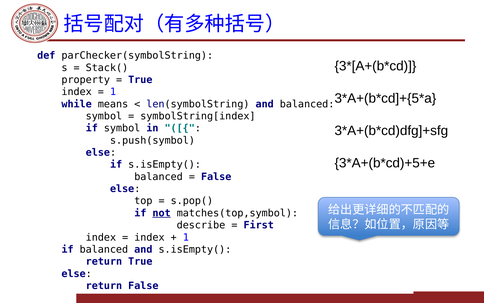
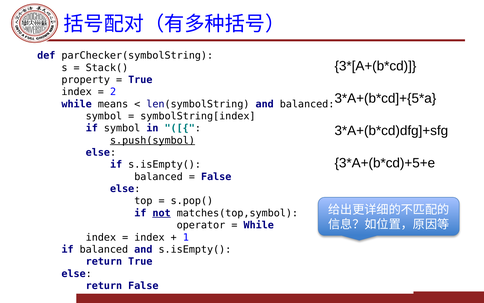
1: 1 -> 2 (113, 92)
s.push(symbol underline: none -> present (152, 140)
describe: describe -> operator (201, 225)
First: First -> While (259, 225)
